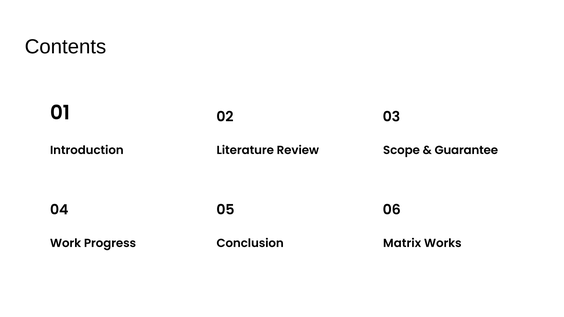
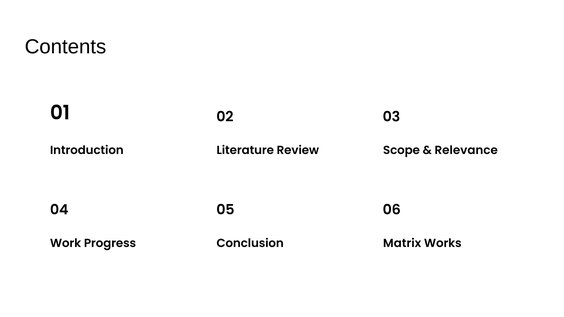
Guarantee: Guarantee -> Relevance (466, 150)
